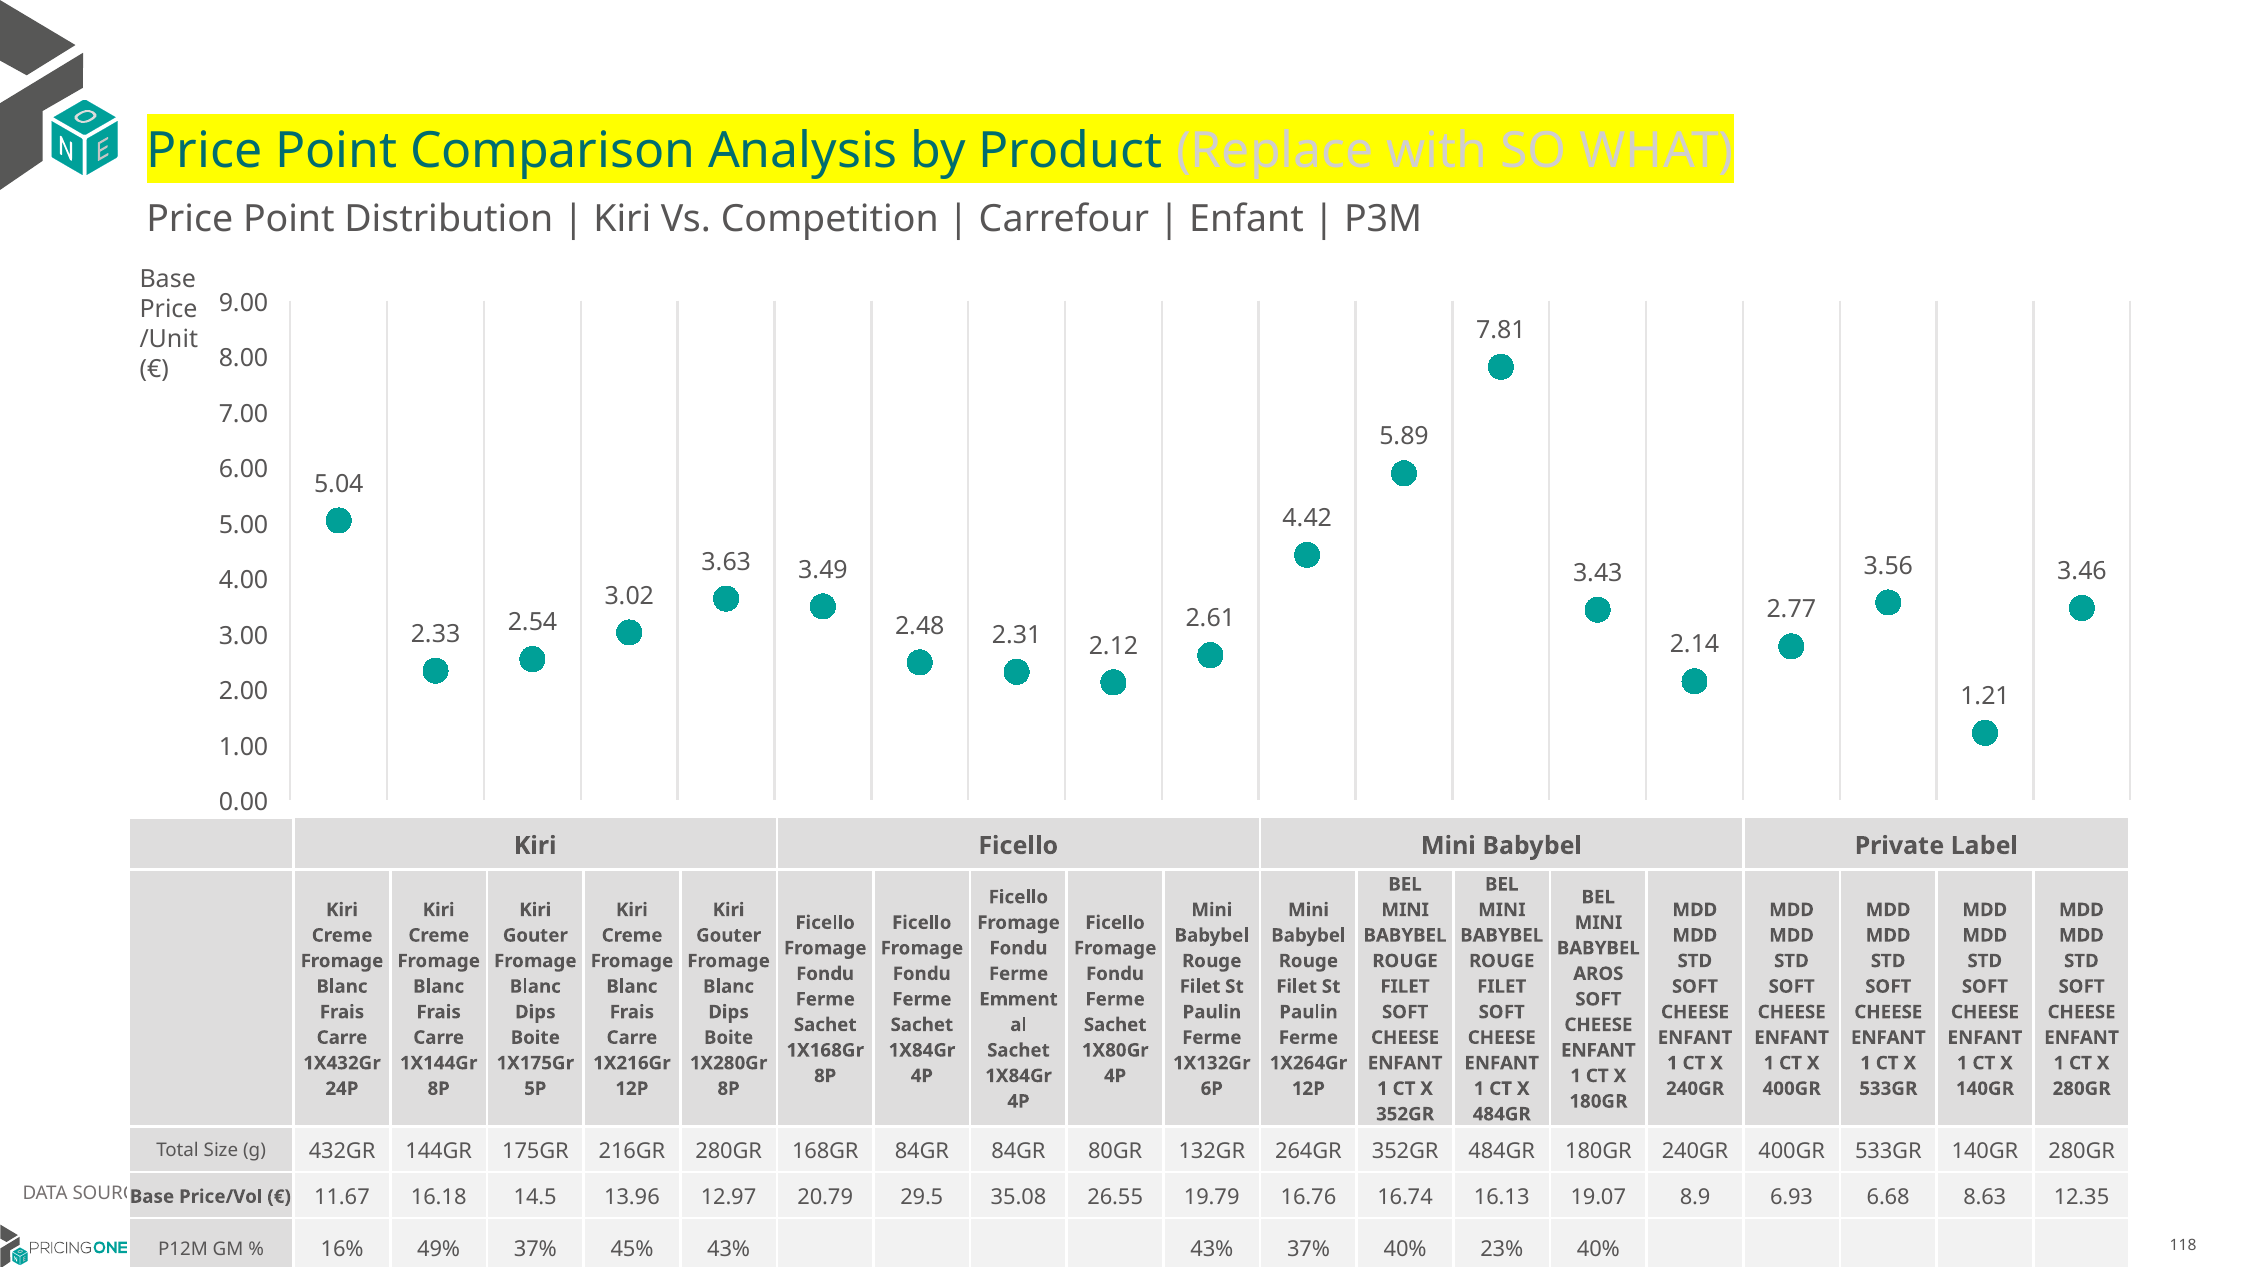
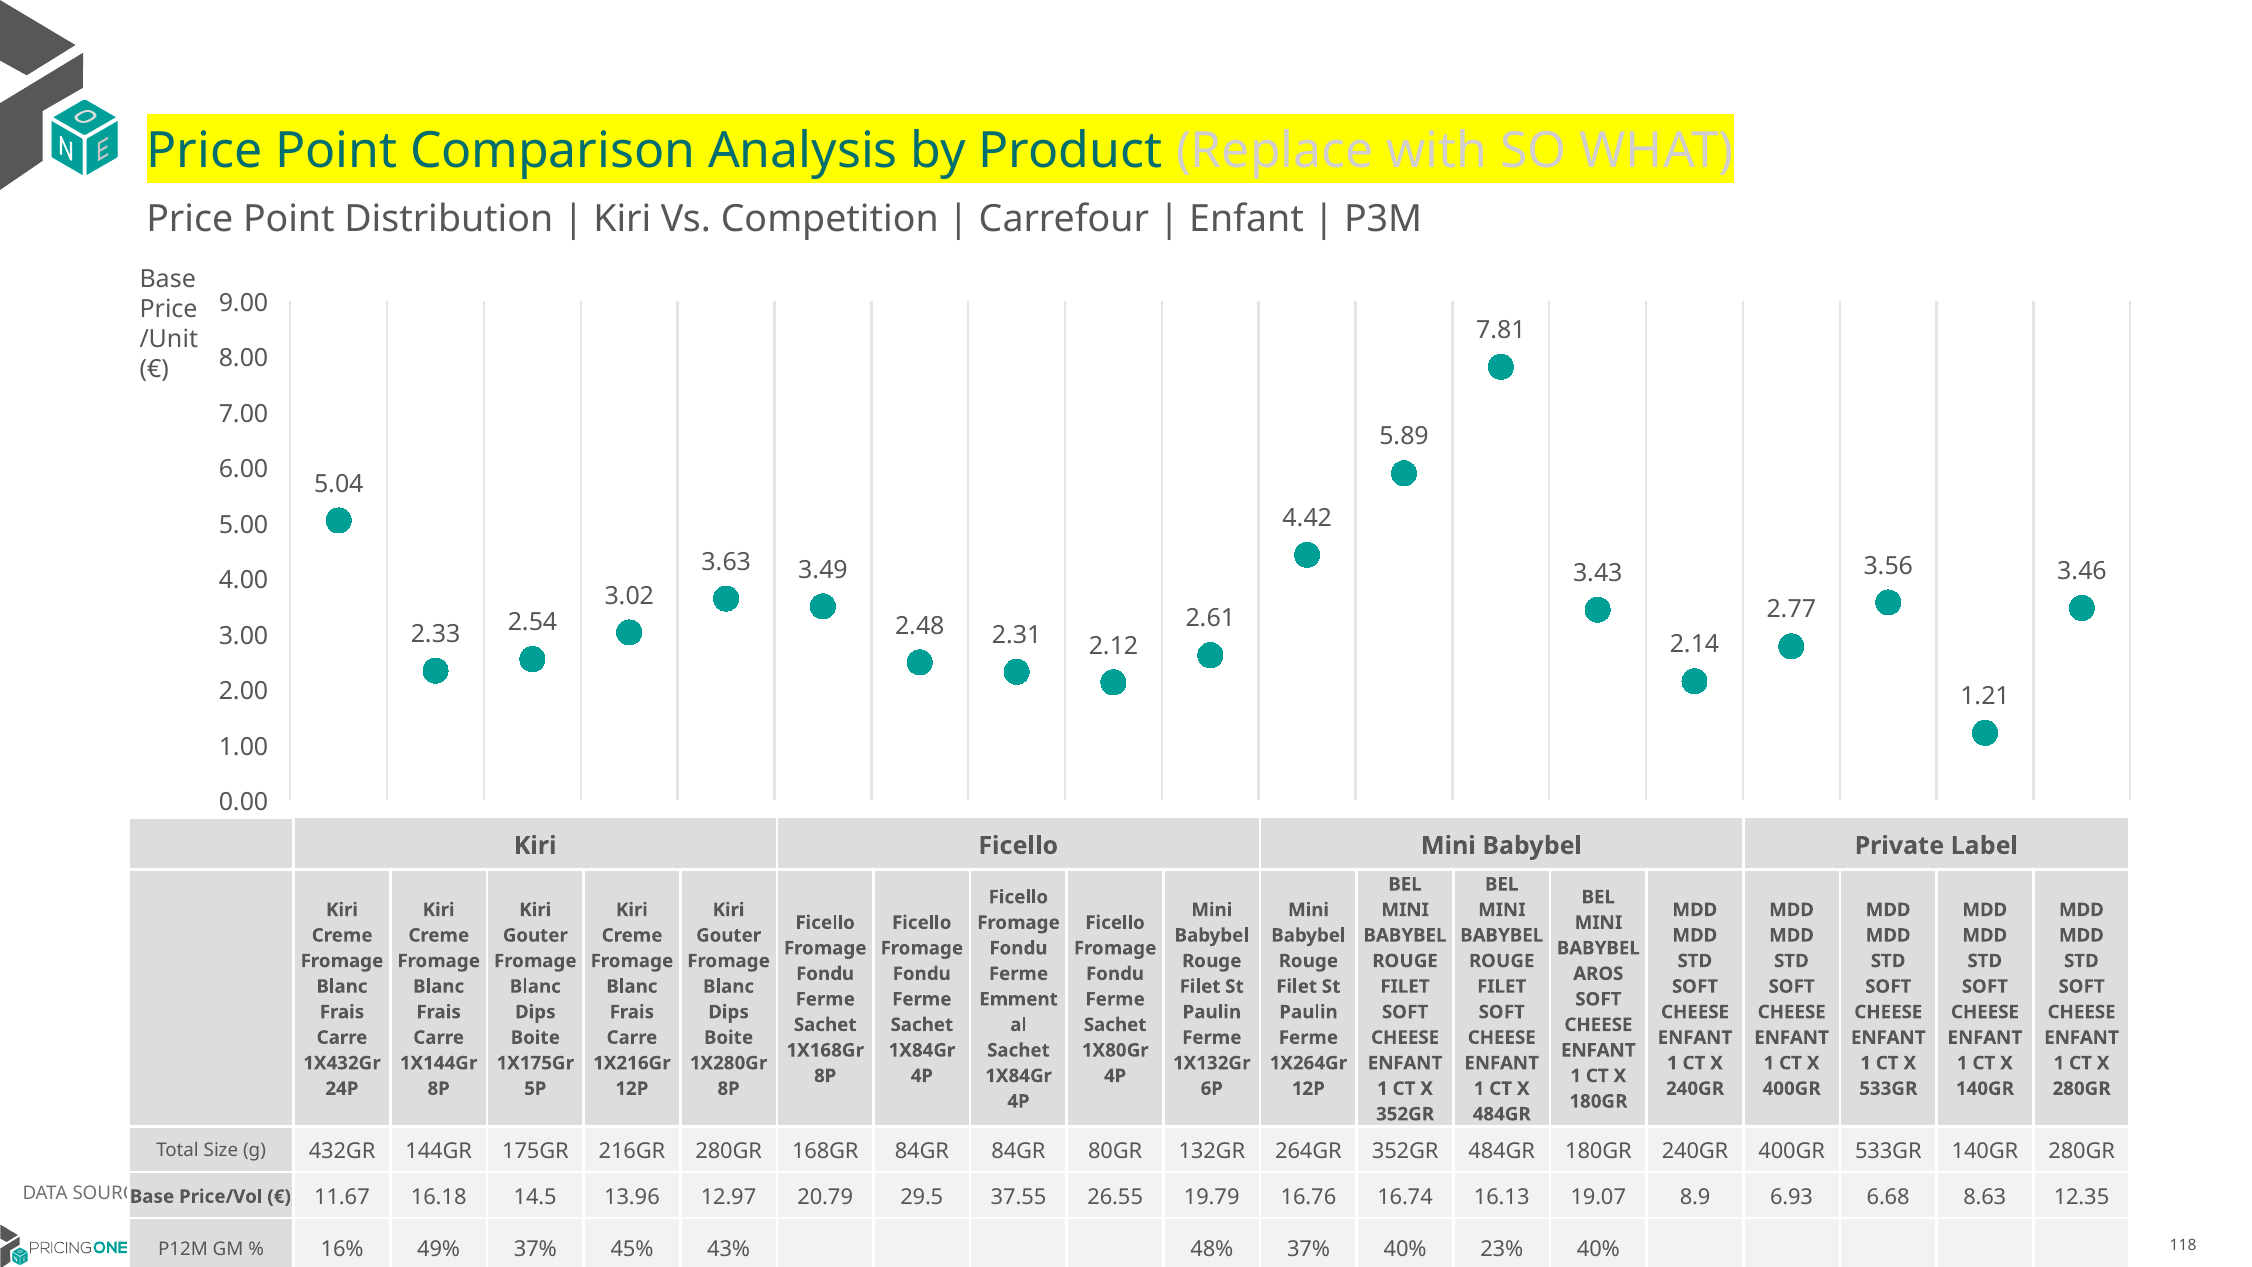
35.08: 35.08 -> 37.55 (1019, 1197)
43% 43%: 43% -> 48% (1212, 1249)
